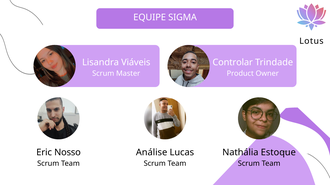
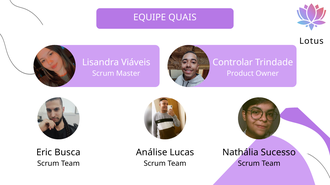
SIGMA: SIGMA -> QUAIS (182, 18)
Nosso: Nosso -> Busca (67, 153)
Estoque: Estoque -> Sucesso (278, 153)
